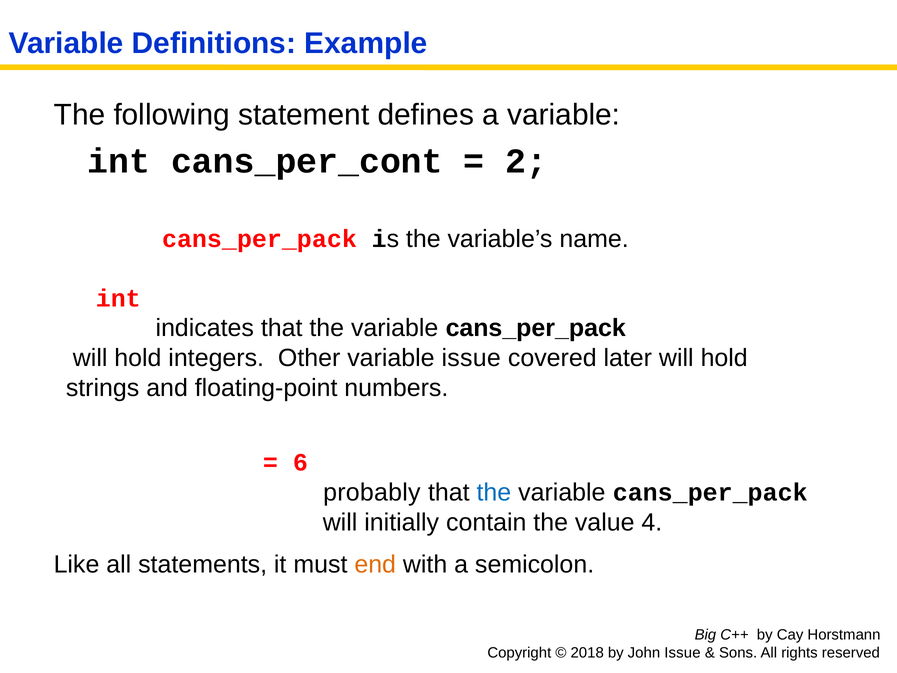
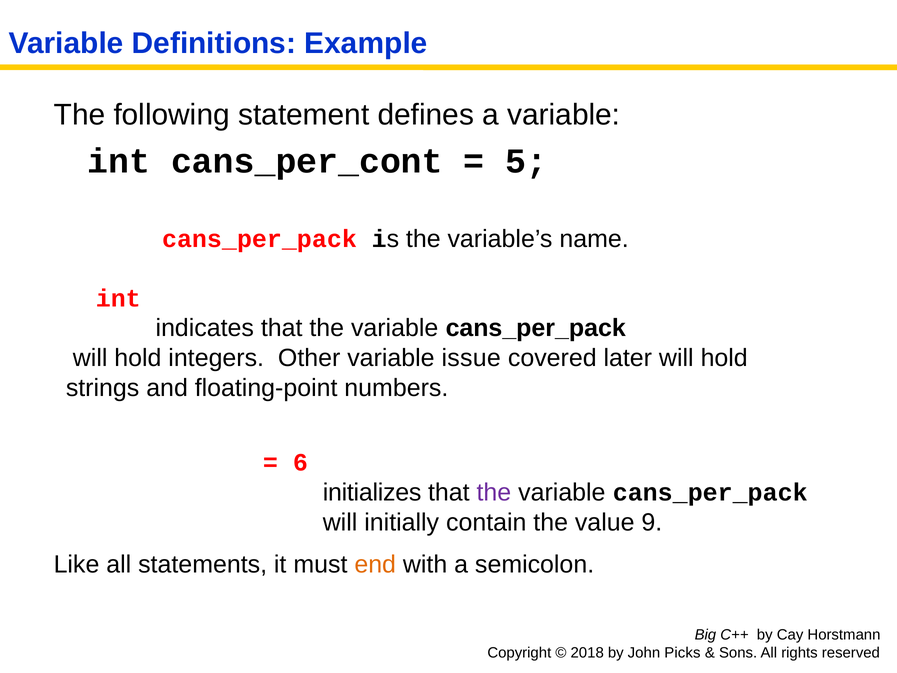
2: 2 -> 5 (526, 161)
probably: probably -> initializes (372, 492)
the colour: blue -> purple (494, 492)
4: 4 -> 9 (652, 522)
John Issue: Issue -> Picks (682, 653)
